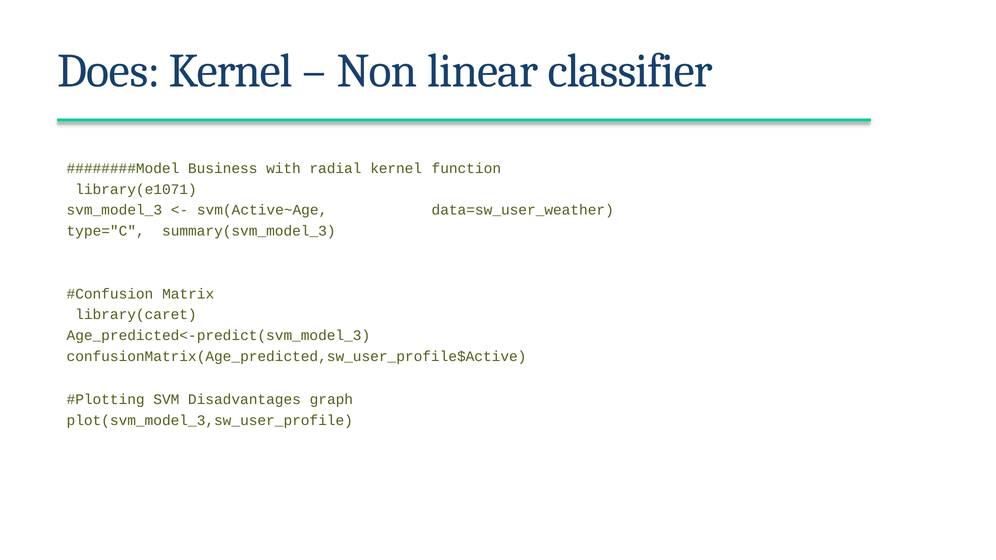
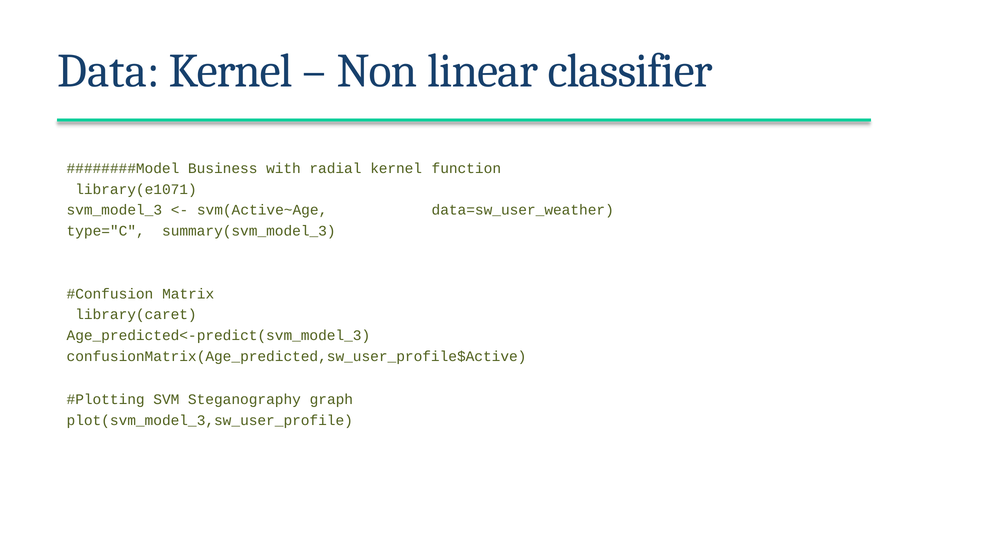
Does: Does -> Data (109, 71)
Disadvantages: Disadvantages -> Steganography (244, 400)
